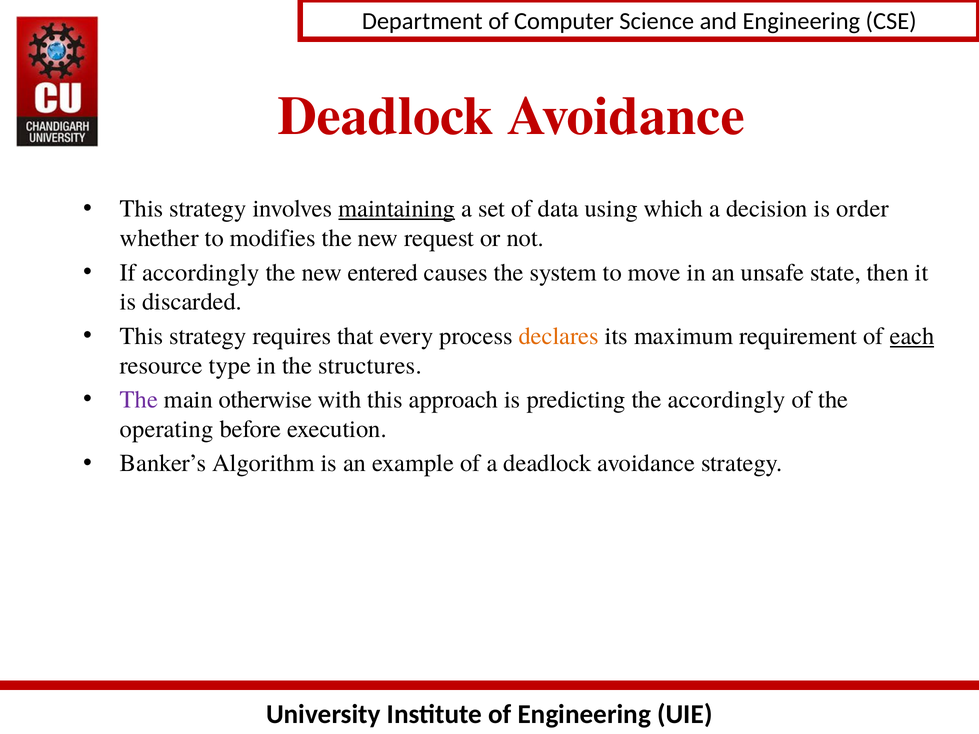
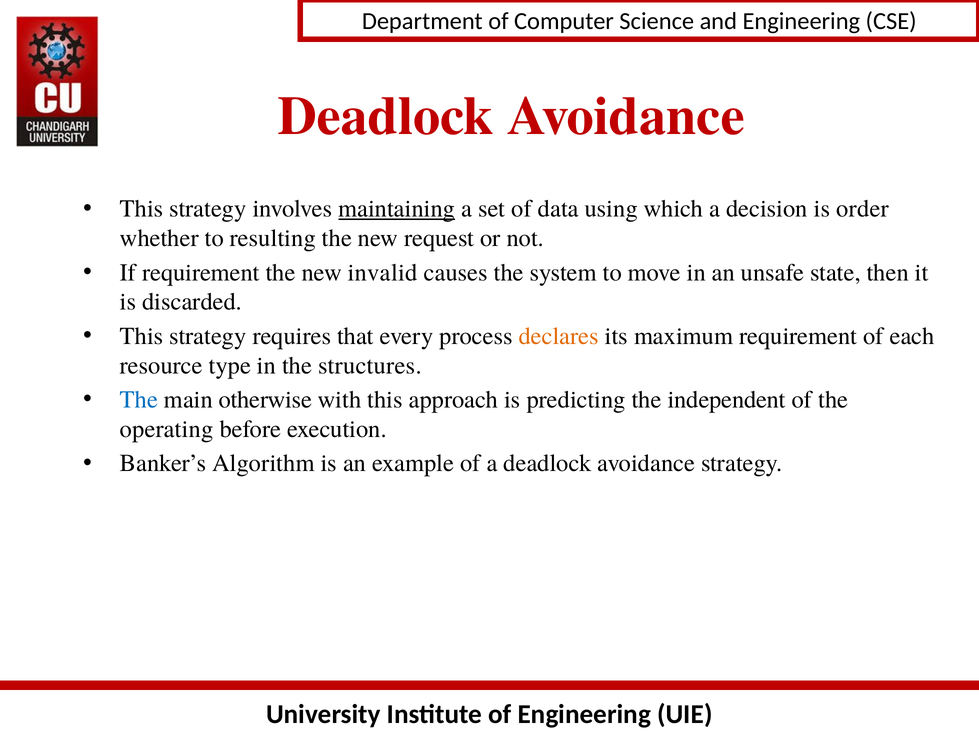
modifies: modifies -> resulting (273, 238)
If accordingly: accordingly -> requirement (201, 273)
entered: entered -> invalid (383, 273)
each underline: present -> none (912, 336)
The colour: purple -> blue (139, 400)
the accordingly: accordingly -> independent (727, 400)
